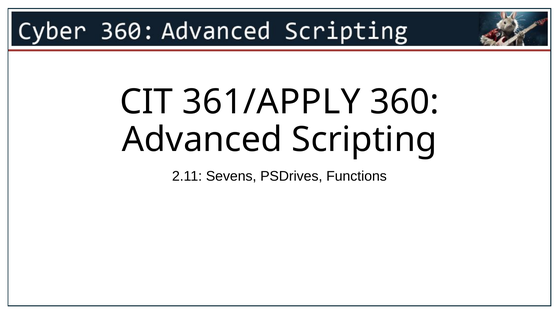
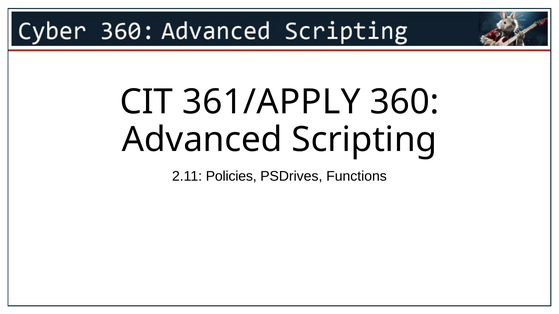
Sevens: Sevens -> Policies (231, 177)
